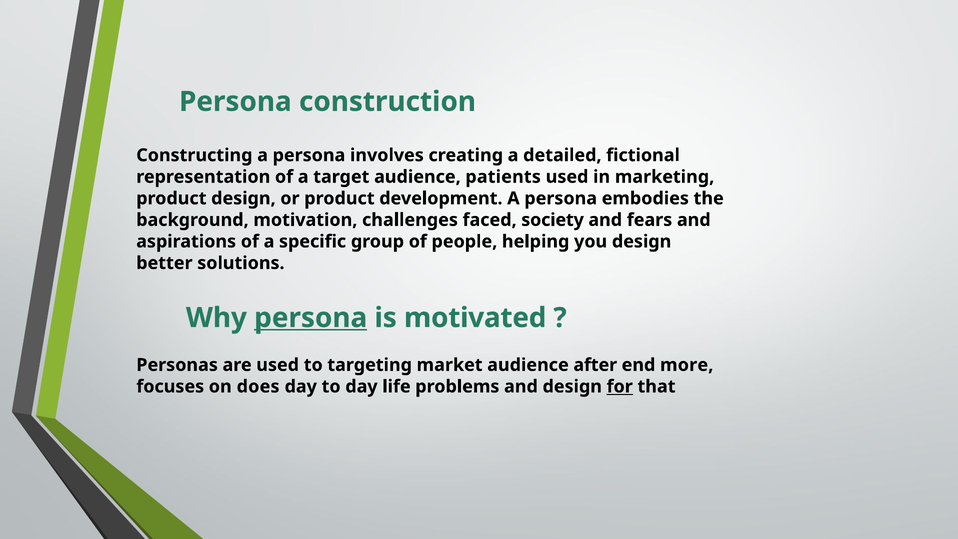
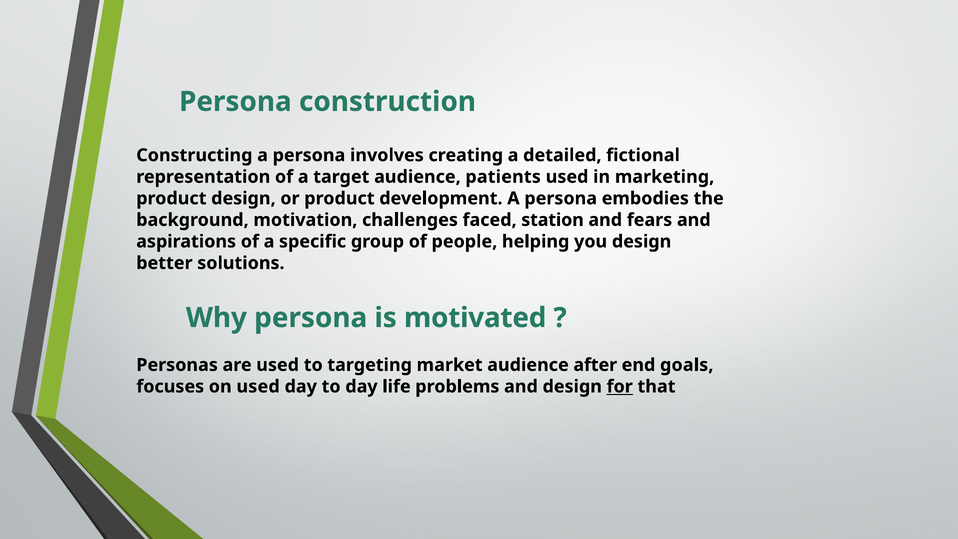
society: society -> station (553, 220)
persona underline: present -> none (311, 318)
more: more -> goals (687, 365)
on does: does -> used (258, 386)
